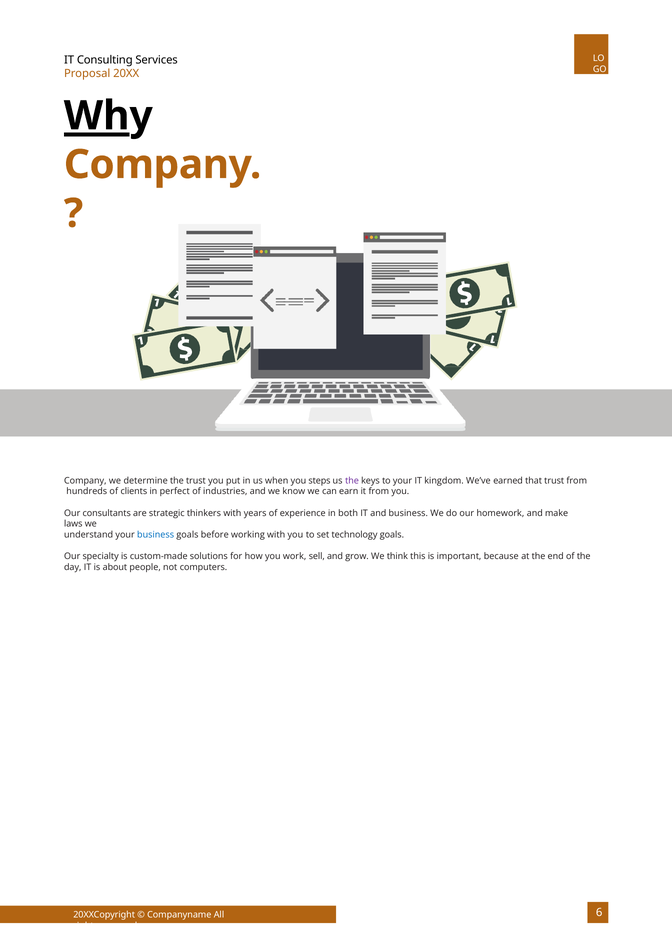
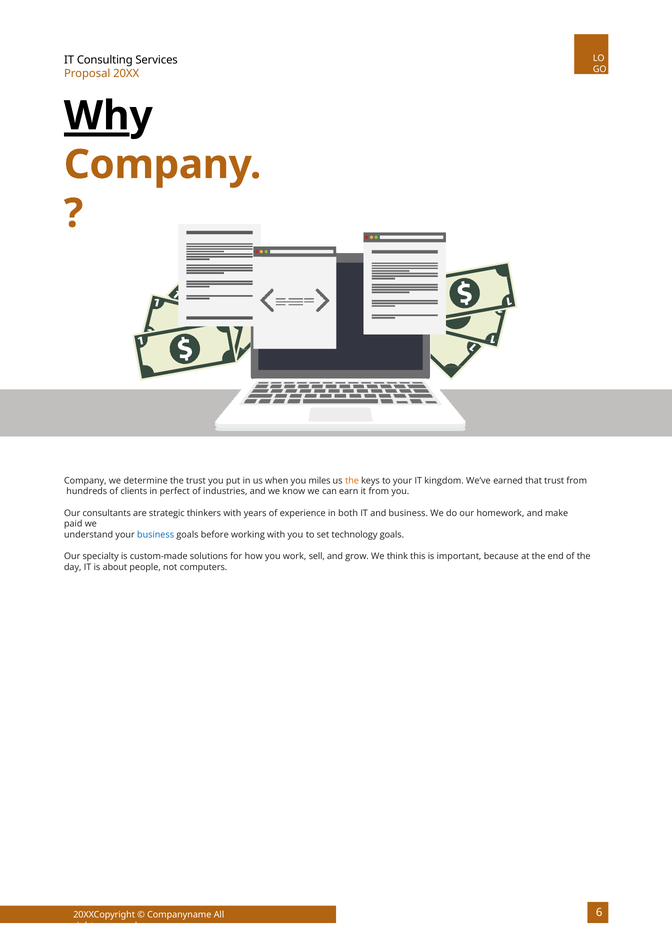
steps: steps -> miles (320, 481)
the colour: purple -> orange (352, 481)
laws: laws -> paid (73, 524)
